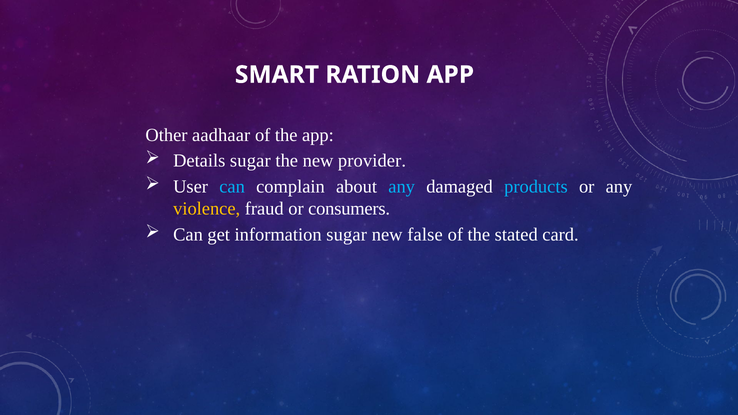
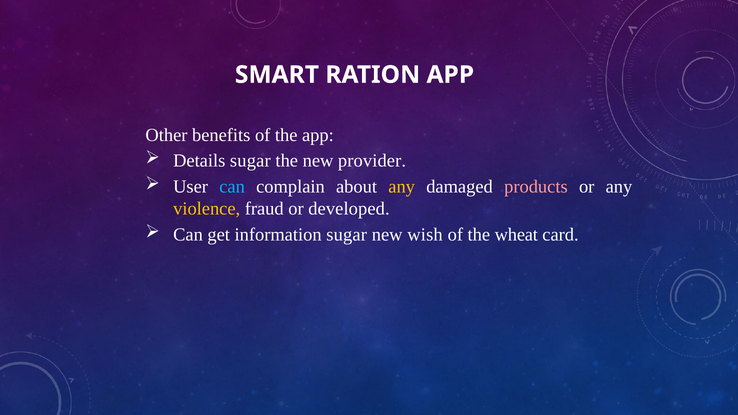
aadhaar: aadhaar -> benefits (221, 135)
any colour: light blue -> yellow (402, 187)
products colour: light blue -> pink (536, 187)
consumers: consumers -> developed (349, 209)
false: false -> wish (425, 235)
stated: stated -> wheat (516, 235)
